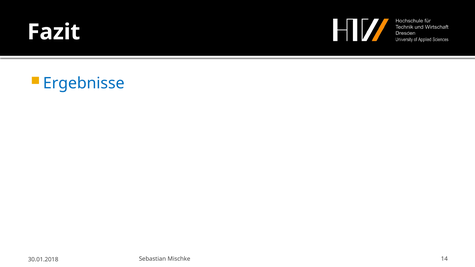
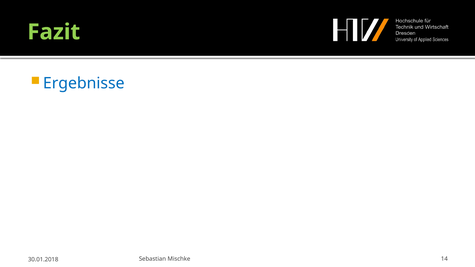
Fazit colour: white -> light green (54, 32)
